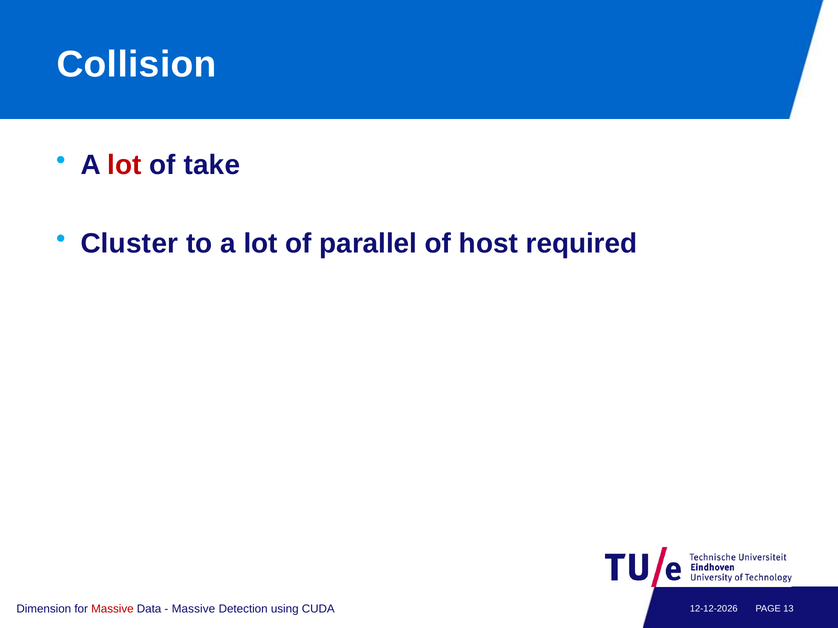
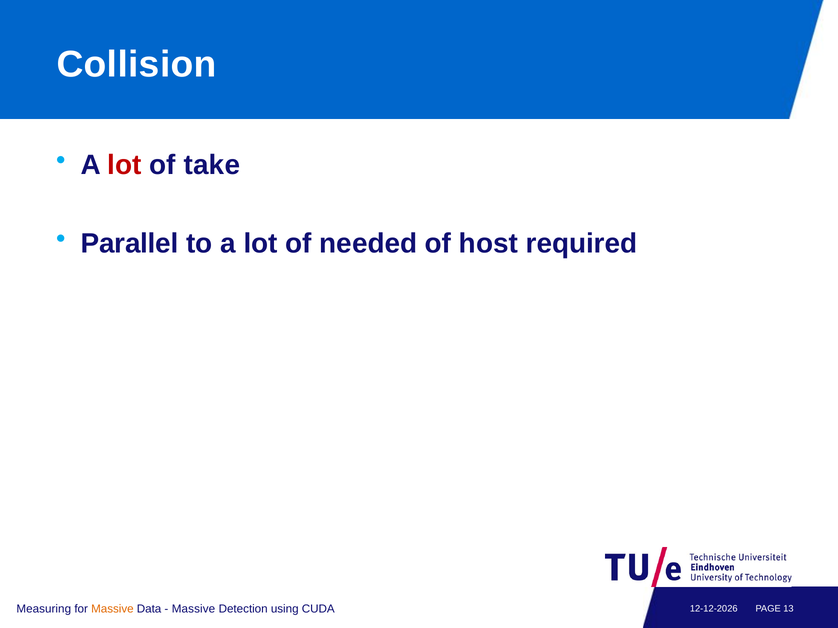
Cluster: Cluster -> Parallel (130, 244)
parallel: parallel -> needed (368, 244)
Dimension: Dimension -> Measuring (44, 609)
Massive colour: red -> orange (112, 609)
